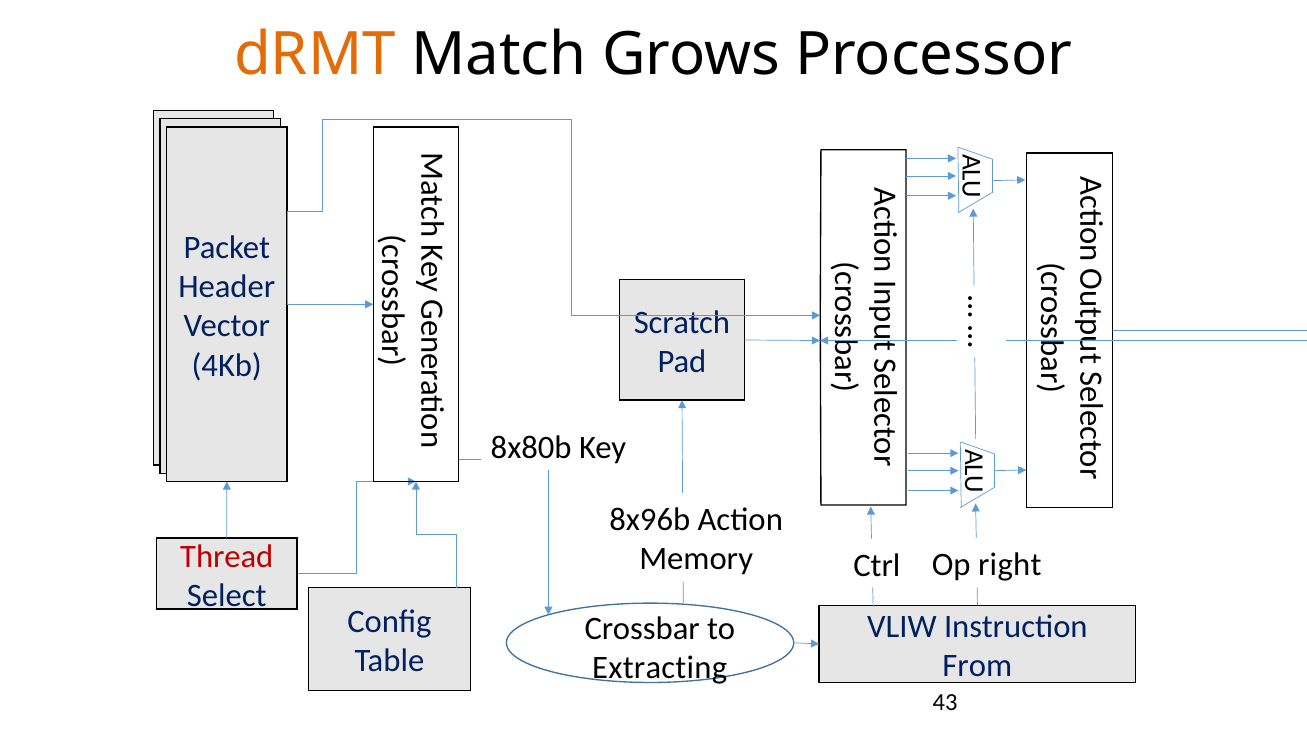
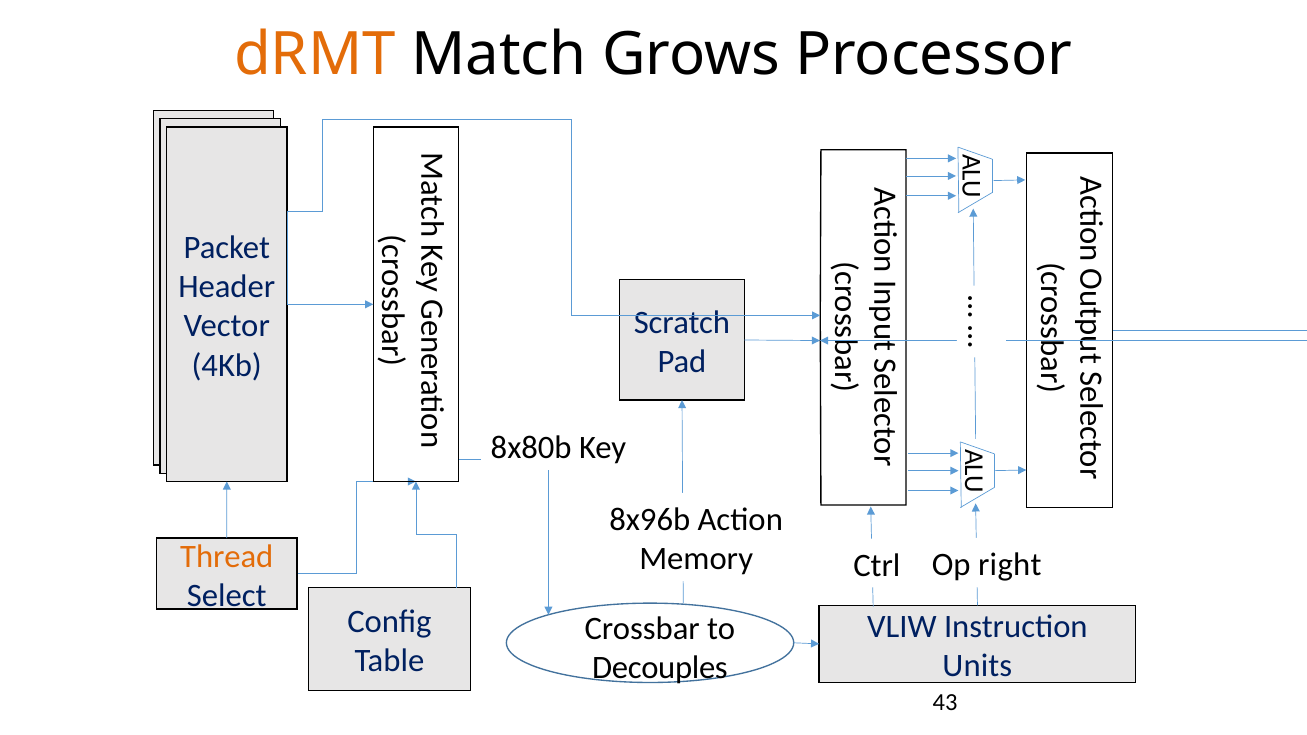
Thread colour: red -> orange (227, 556)
From: From -> Units (977, 666)
Extracting: Extracting -> Decouples (660, 668)
